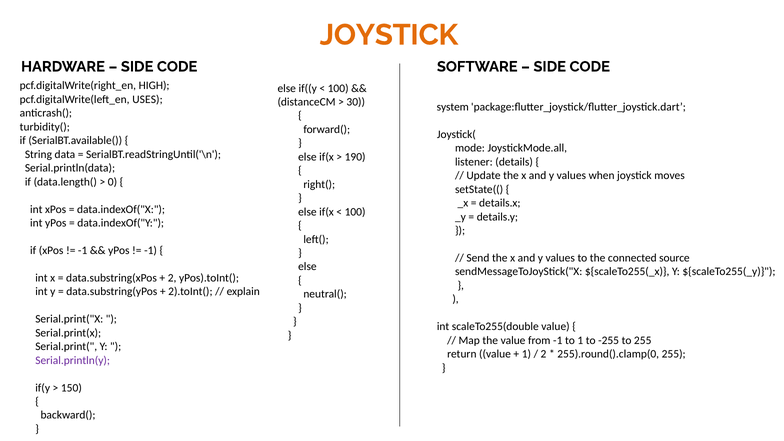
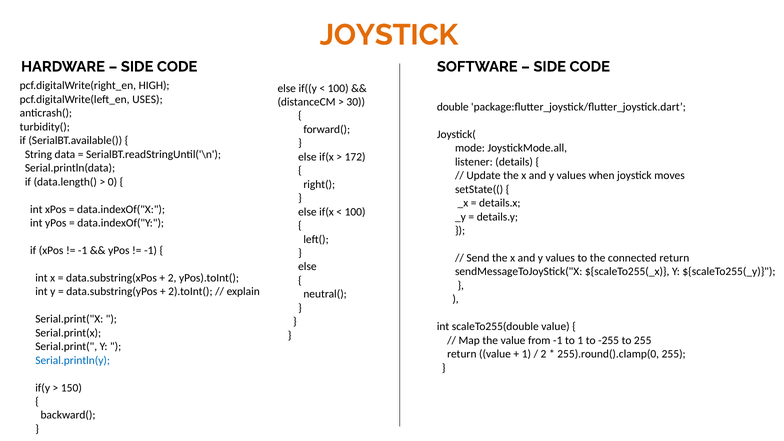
system: system -> double (453, 107)
190: 190 -> 172 (355, 157)
connected source: source -> return (674, 258)
Serial.println(y colour: purple -> blue (73, 360)
